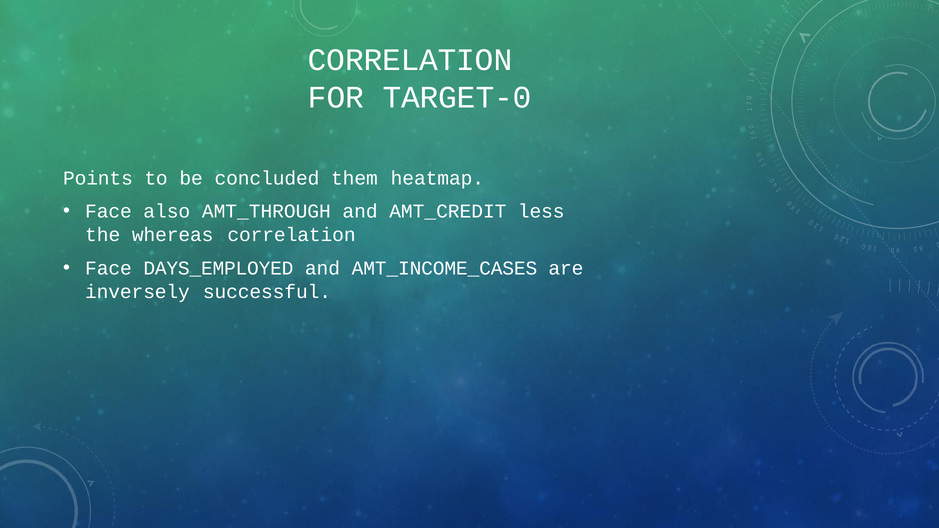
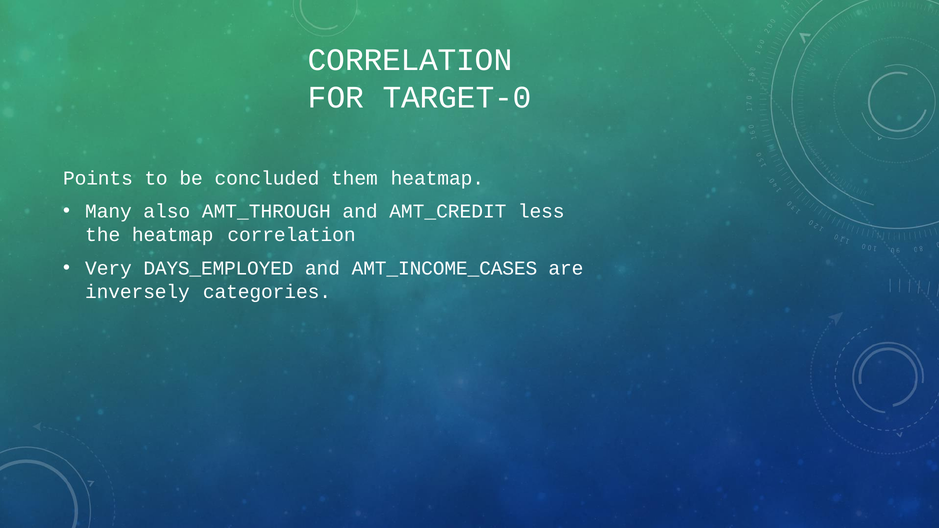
Face: Face -> Many (108, 211)
the whereas: whereas -> heatmap (173, 235)
Face: Face -> Very (108, 268)
successful: successful -> categories (267, 292)
